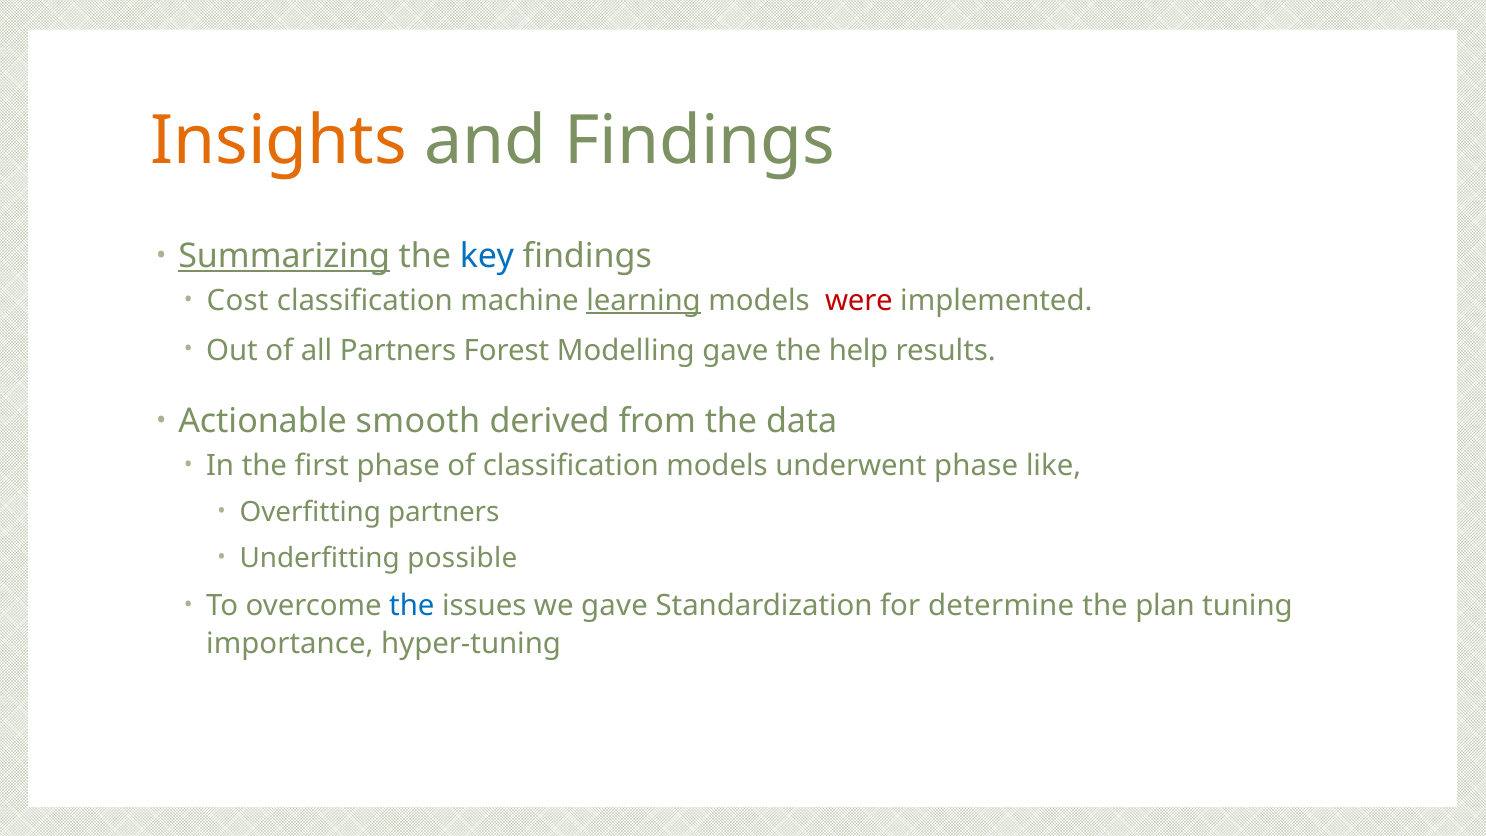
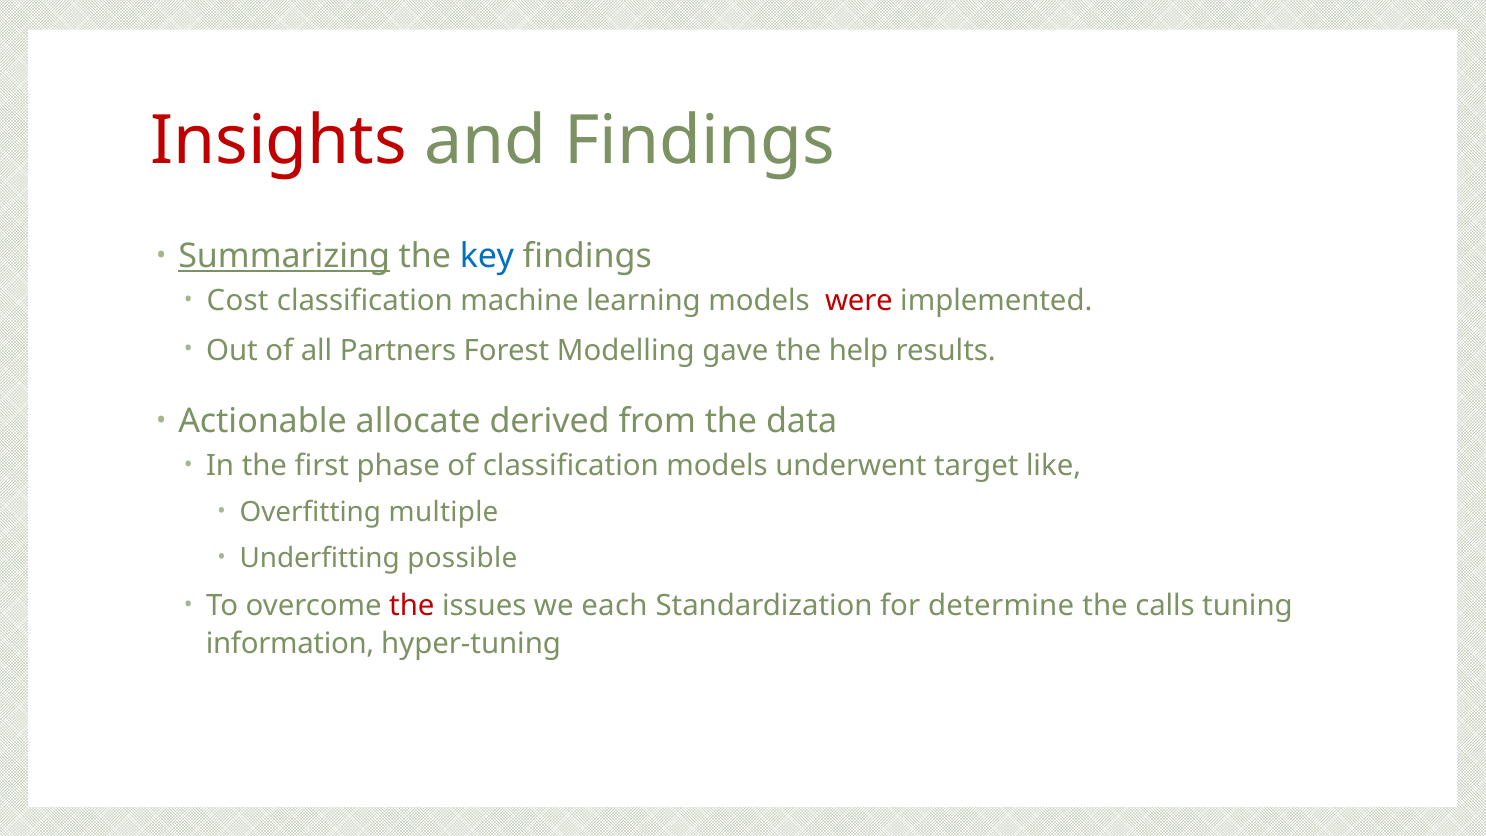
Insights colour: orange -> red (279, 141)
learning underline: present -> none (644, 300)
smooth: smooth -> allocate (418, 421)
underwent phase: phase -> target (976, 465)
Overfitting partners: partners -> multiple (444, 512)
the colour: blue -> red (412, 605)
we gave: gave -> each (614, 605)
plan: plan -> calls (1165, 605)
importance: importance -> information (290, 644)
